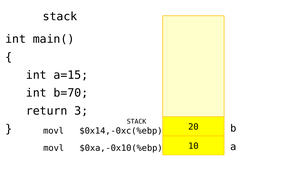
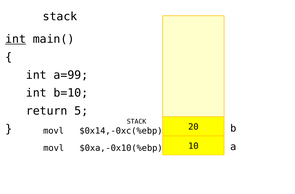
int underline: none -> present (16, 39)
a=15: a=15 -> a=99 (71, 75)
b=70: b=70 -> b=10 (71, 93)
3: 3 -> 5 (81, 111)
